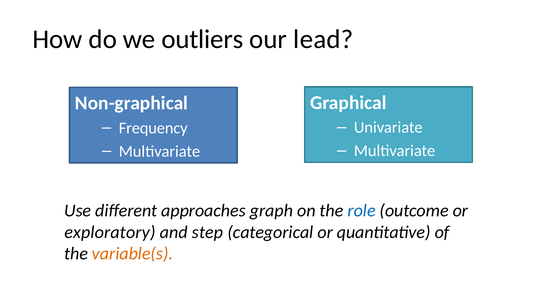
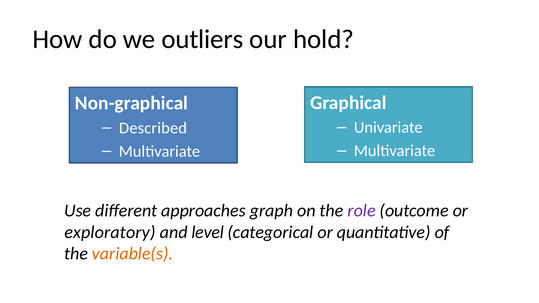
lead: lead -> hold (323, 39)
Frequency: Frequency -> Described (153, 128)
role colour: blue -> purple (362, 211)
step: step -> level (208, 232)
